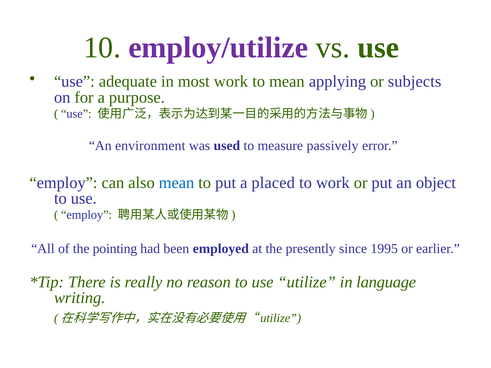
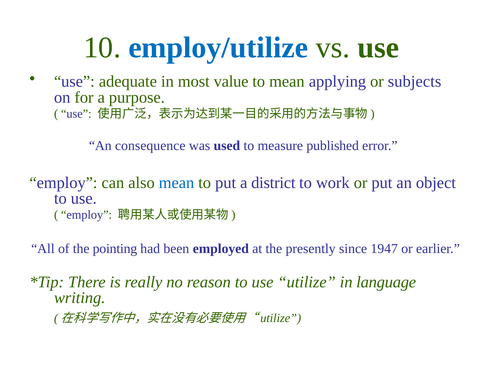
employ/utilize colour: purple -> blue (218, 48)
most work: work -> value (231, 82)
environment: environment -> consequence (150, 146)
passively: passively -> published (333, 146)
placed: placed -> district (273, 183)
1995: 1995 -> 1947 (384, 249)
